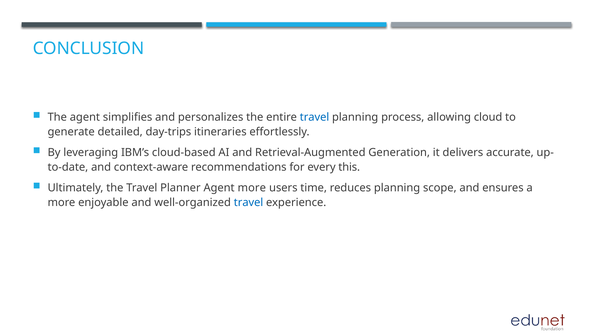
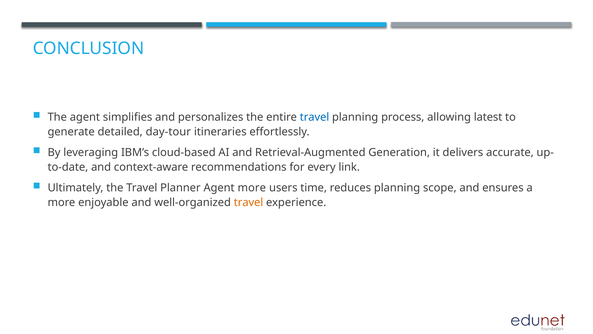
cloud: cloud -> latest (488, 117)
day-trips: day-trips -> day-tour (168, 132)
this: this -> link (349, 167)
travel colour: blue -> orange (249, 202)
